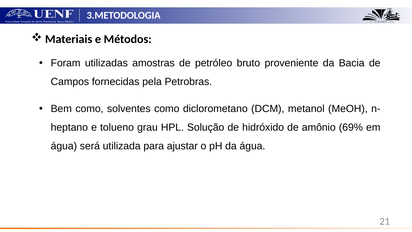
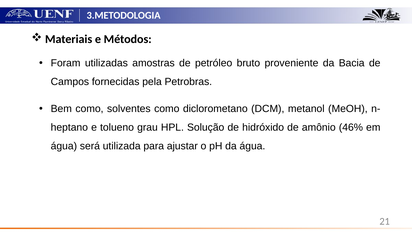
69%: 69% -> 46% (351, 127)
